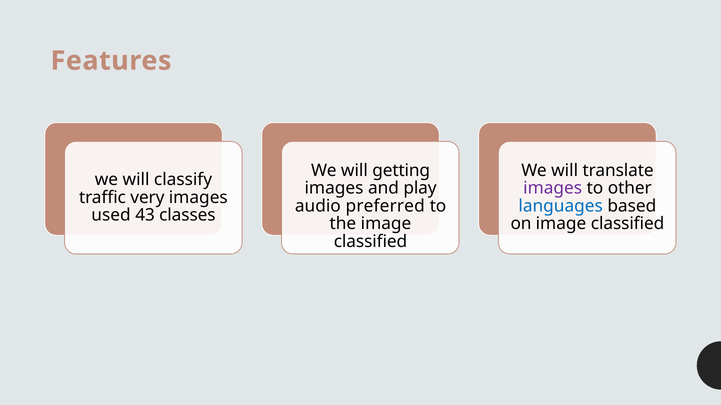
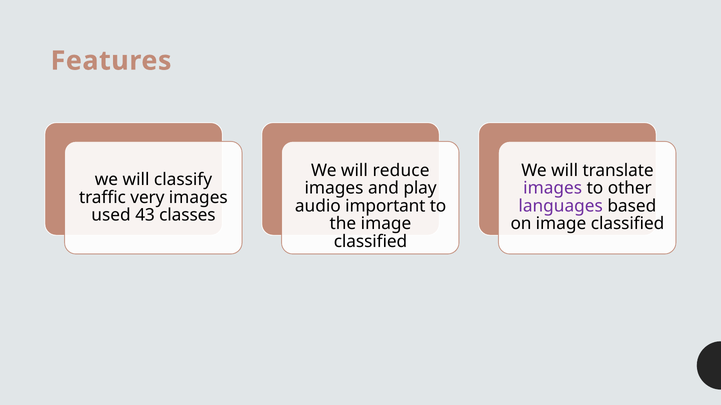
getting: getting -> reduce (401, 171)
preferred: preferred -> important (385, 206)
languages colour: blue -> purple (561, 206)
